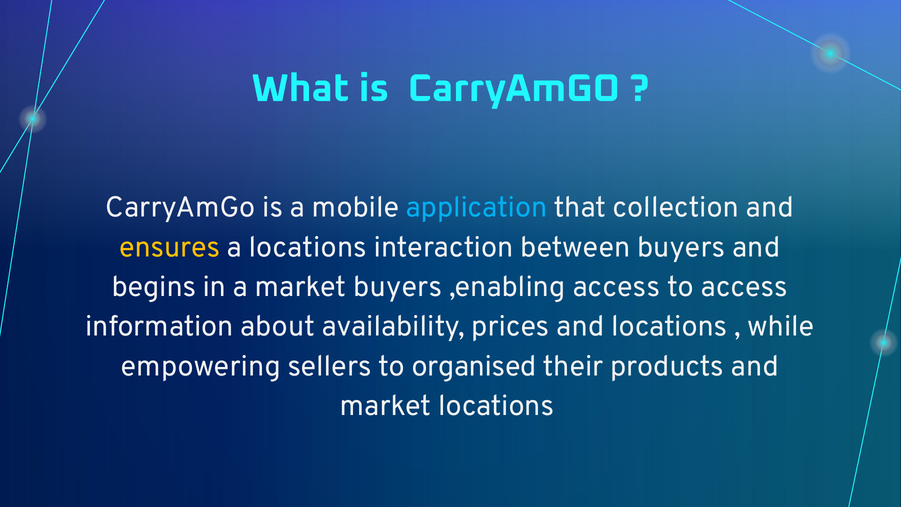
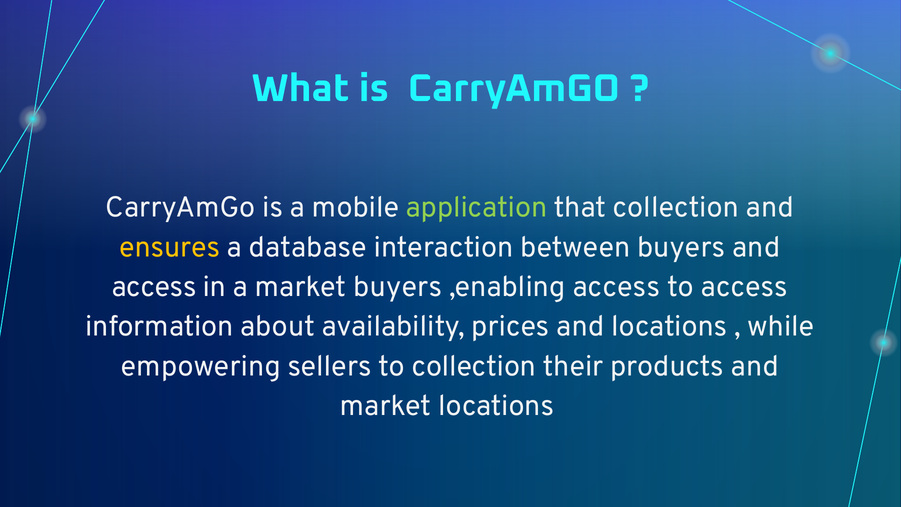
application colour: light blue -> light green (477, 207)
a locations: locations -> database (308, 247)
begins: begins -> access (154, 287)
to organised: organised -> collection (474, 366)
